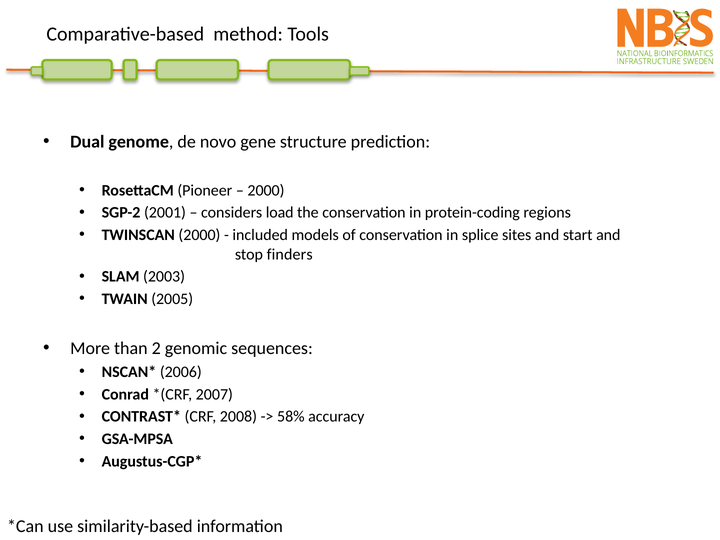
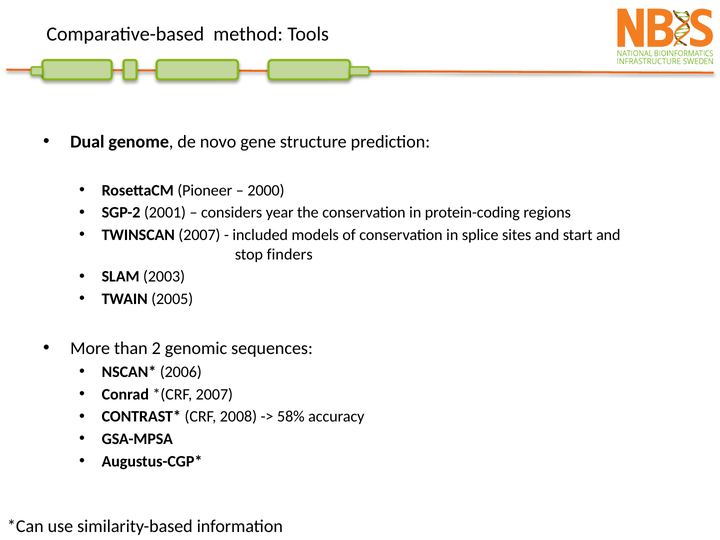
load: load -> year (280, 213)
TWINSCAN 2000: 2000 -> 2007 (199, 235)
